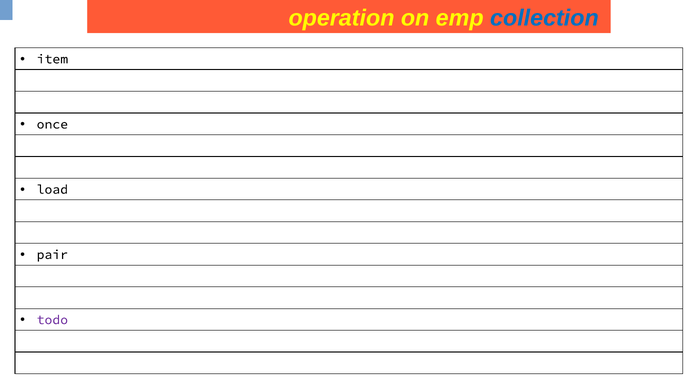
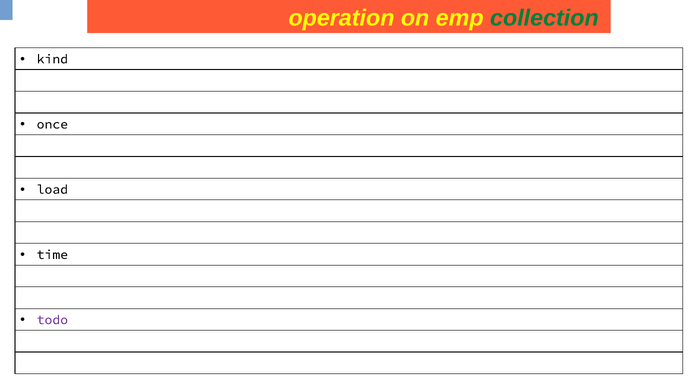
collection colour: blue -> green (544, 18)
item: item -> kind (52, 59)
pair: pair -> time (52, 255)
